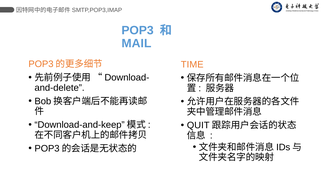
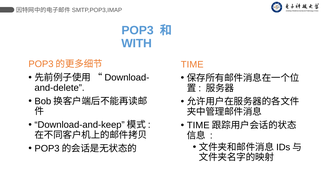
MAIL: MAIL -> WITH (137, 43)
QUIT: QUIT -> TIME (198, 125)
